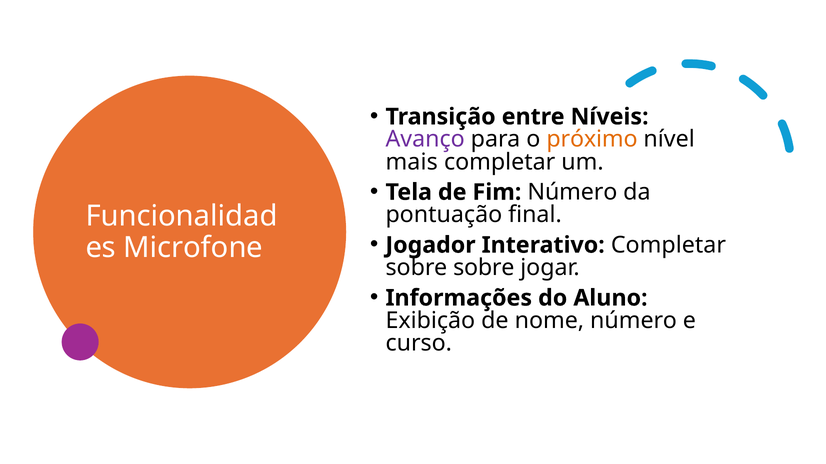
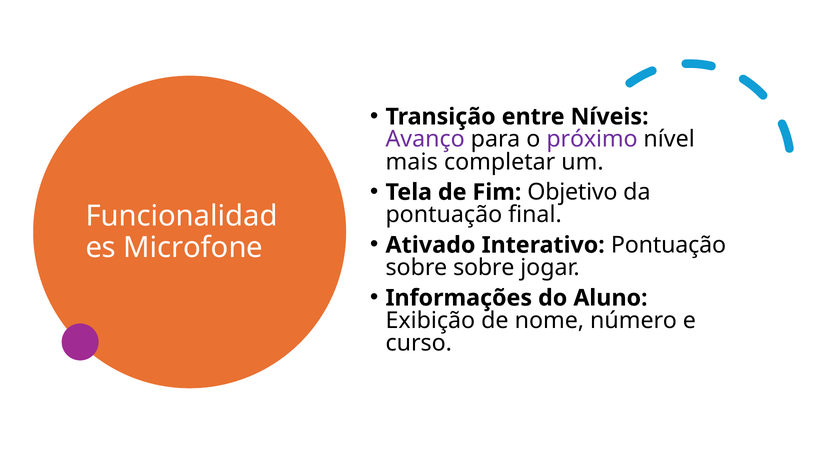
próximo colour: orange -> purple (592, 139)
Fim Número: Número -> Objetivo (572, 192)
Jogador: Jogador -> Ativado (430, 245)
Interativo Completar: Completar -> Pontuação (669, 245)
